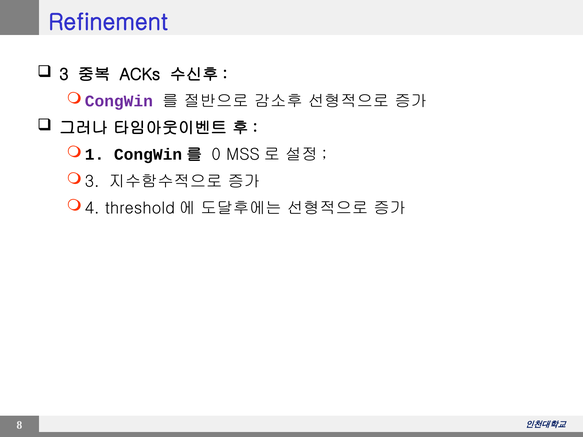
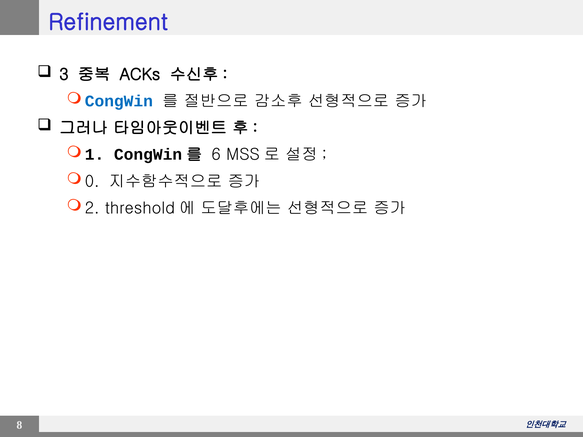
CongWin colour: purple -> blue (119, 101)
0: 0 -> 6 (216, 155)
3: 3 -> 0 (92, 181)
4: 4 -> 2 (92, 208)
